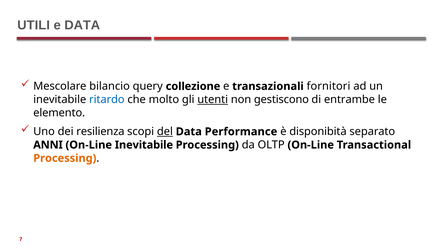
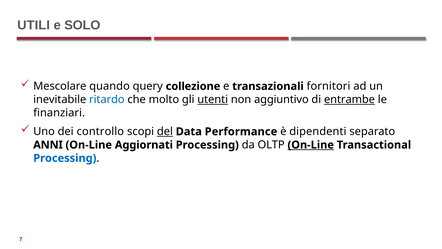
e DATA: DATA -> SOLO (82, 25)
bilancio: bilancio -> quando (110, 86)
gestiscono: gestiscono -> aggiuntivo (281, 99)
entrambe underline: none -> present (349, 99)
elemento: elemento -> finanziari (59, 113)
resilienza: resilienza -> controllo (100, 131)
disponibità: disponibità -> dipendenti (318, 131)
On-Line Inevitabile: Inevitabile -> Aggiornati (144, 145)
On-Line underline: none -> present (311, 145)
Processing colour: orange -> blue (65, 158)
